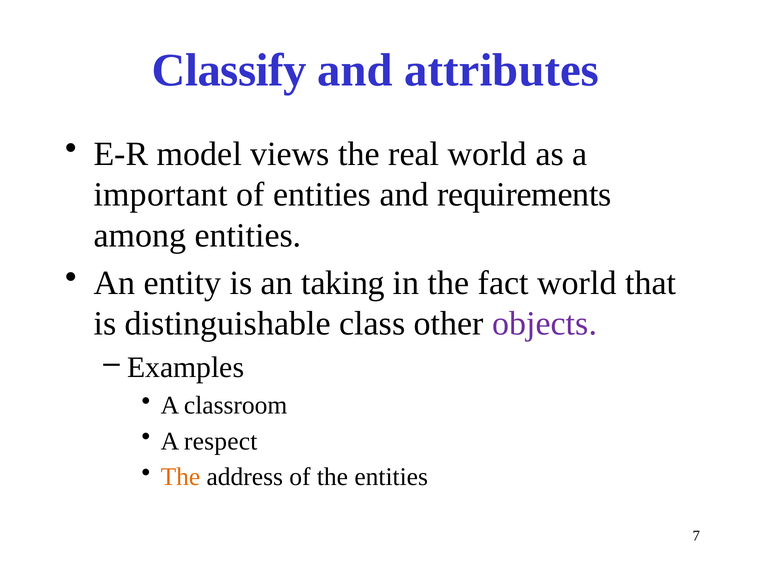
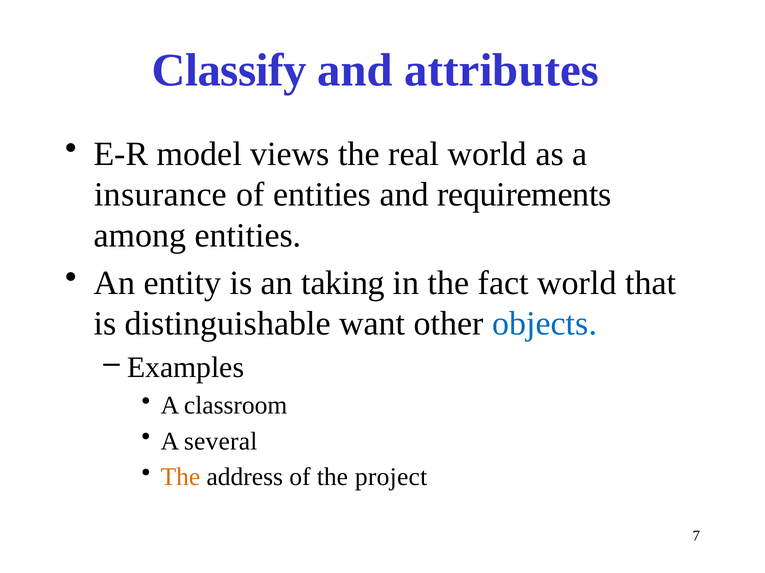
important: important -> insurance (161, 195)
class: class -> want (372, 324)
objects colour: purple -> blue (545, 324)
respect: respect -> several (221, 442)
the entities: entities -> project (391, 477)
